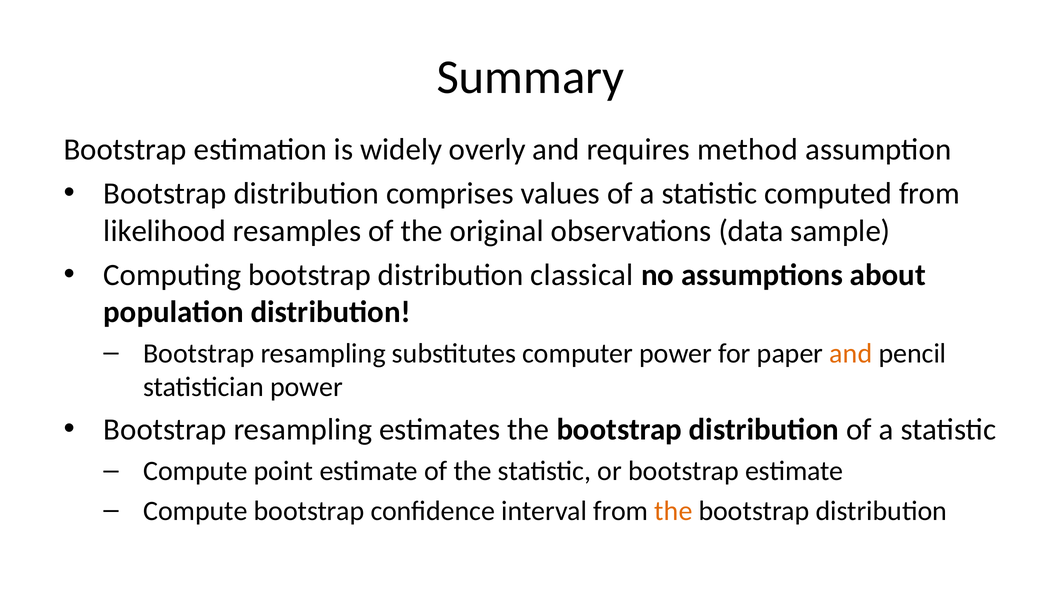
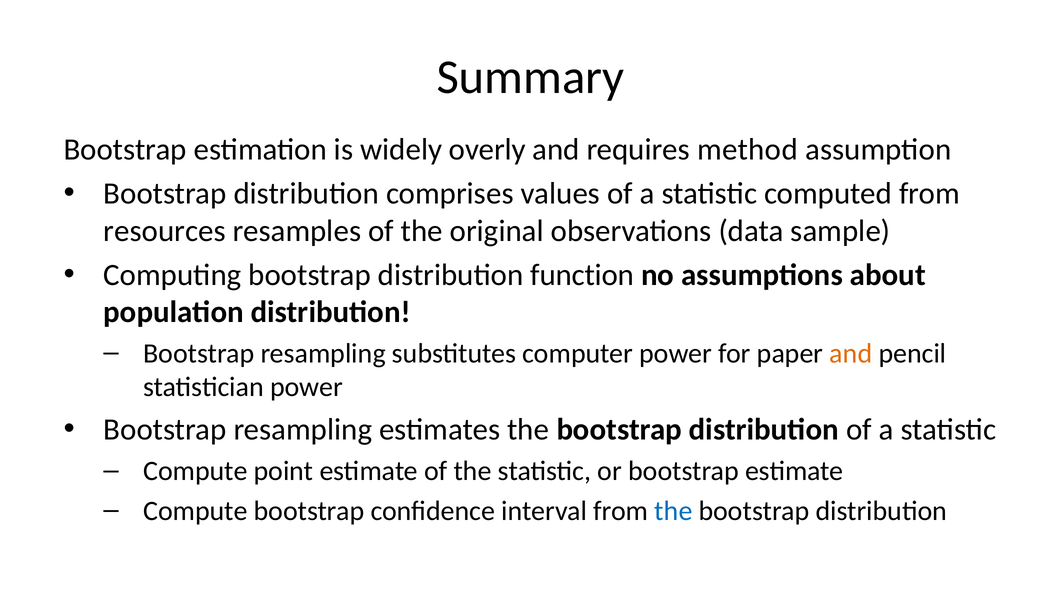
likelihood: likelihood -> resources (165, 231)
classical: classical -> function (582, 275)
the colour: orange -> blue (673, 511)
